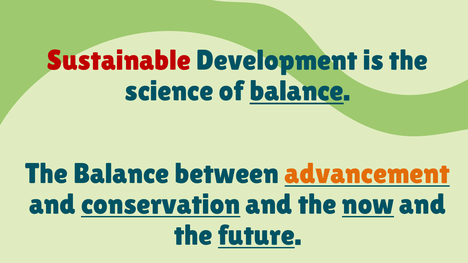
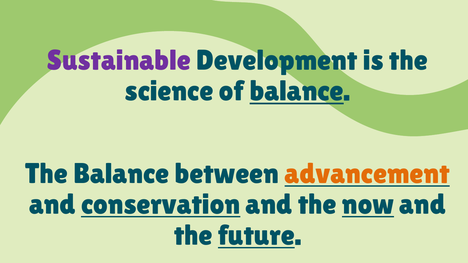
Sustainable colour: red -> purple (119, 60)
